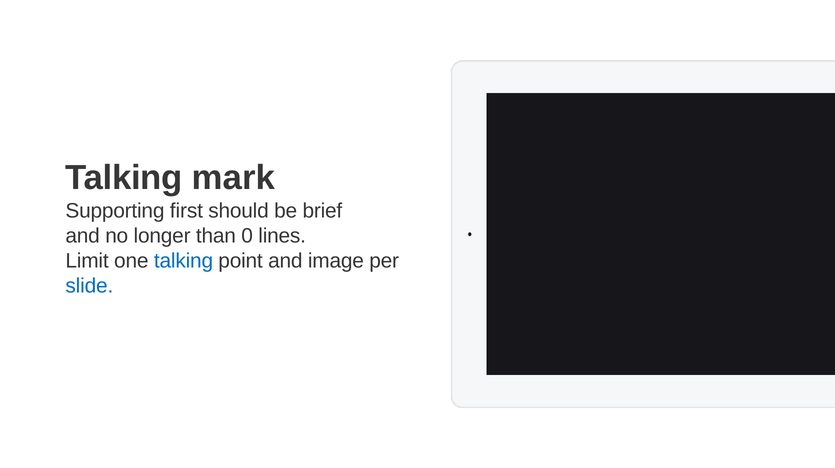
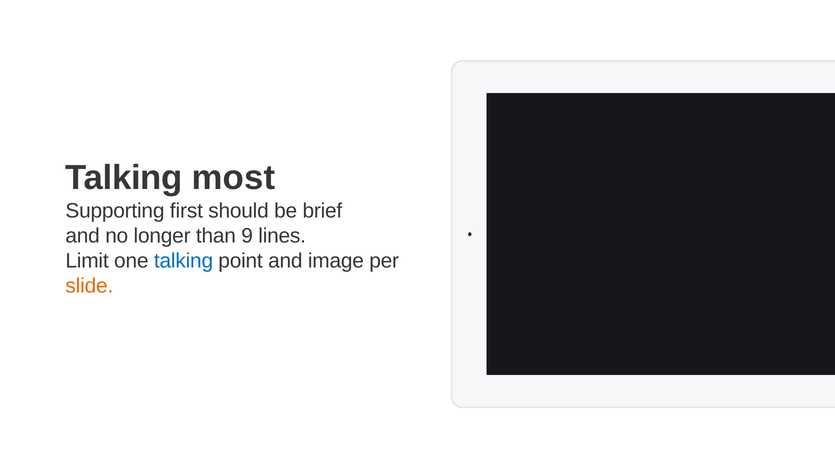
mark: mark -> most (233, 178)
0: 0 -> 9 (247, 236)
slide colour: blue -> orange (89, 286)
